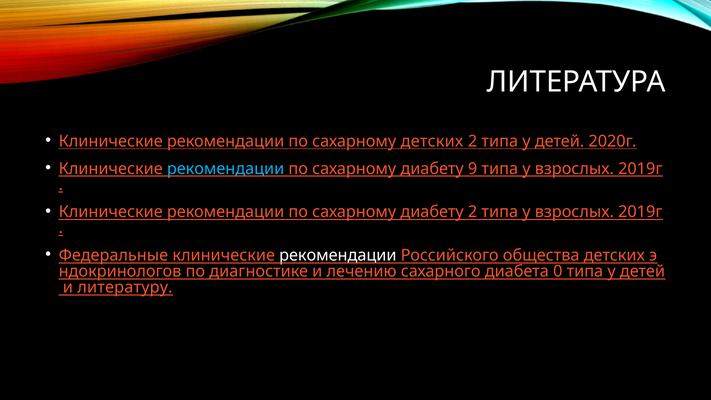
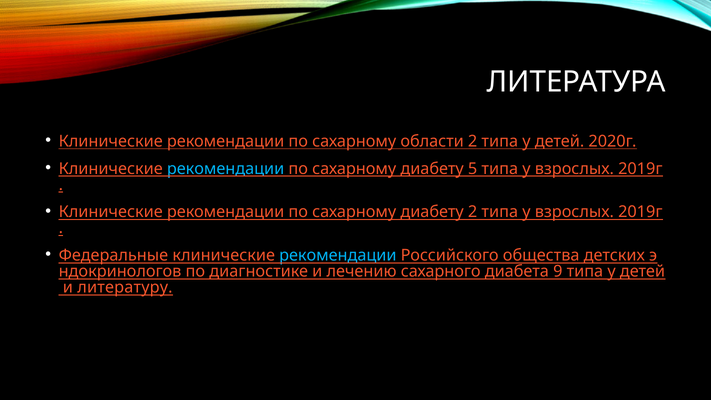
сахарному детских: детских -> области (432, 141)
9: 9 -> 5 (473, 169)
рекомендации colour: white -> light blue (338, 255)
0: 0 -> 9 (558, 271)
